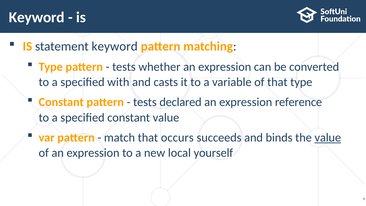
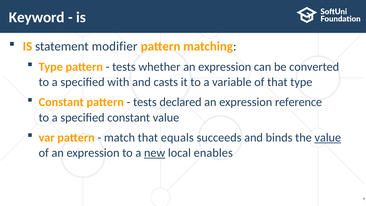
statement keyword: keyword -> modifier (115, 46)
occurs: occurs -> equals (177, 137)
new underline: none -> present (155, 153)
yourself: yourself -> enables (213, 153)
